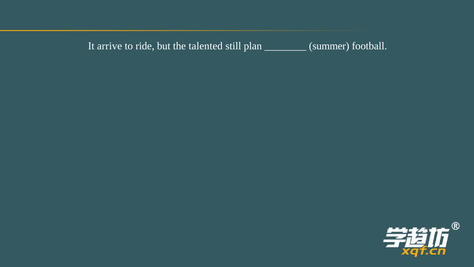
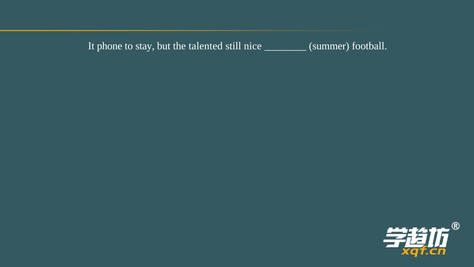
arrive: arrive -> phone (110, 46)
ride: ride -> stay (145, 46)
plan: plan -> nice (253, 46)
